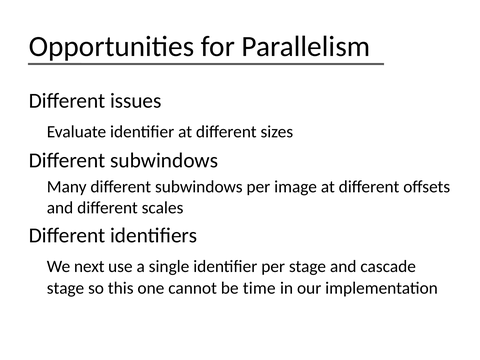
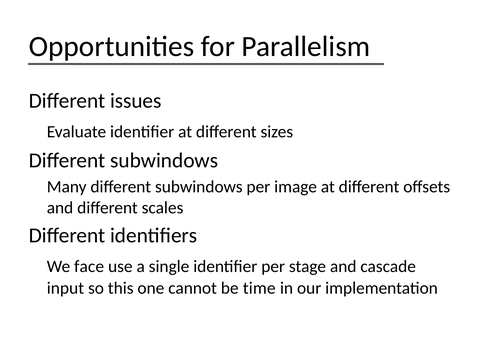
next: next -> face (89, 267)
stage: stage -> input (65, 288)
